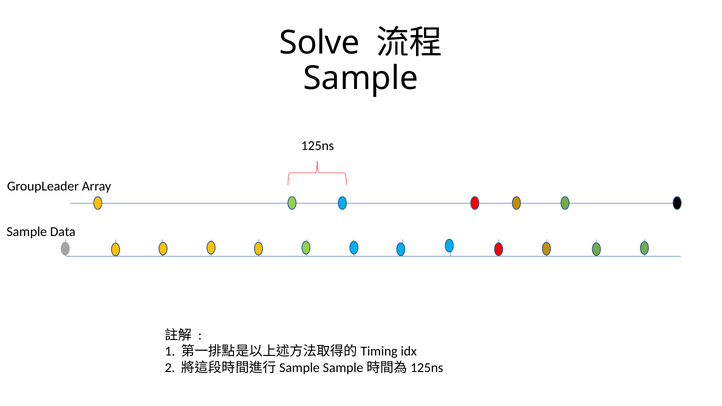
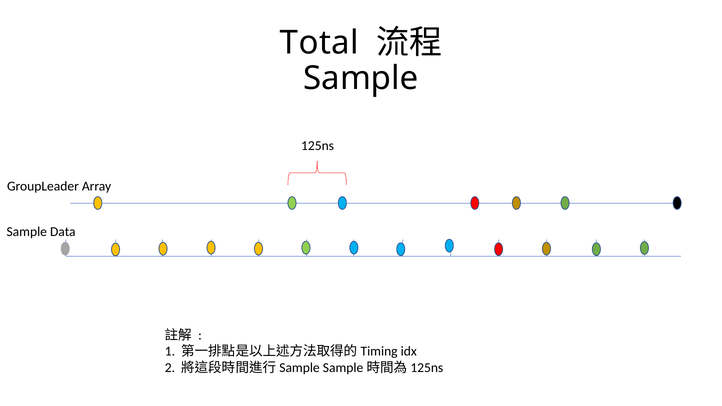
Solve: Solve -> Total (319, 43)
